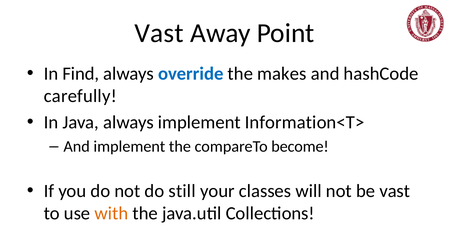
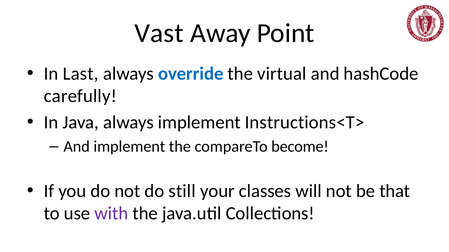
Find: Find -> Last (81, 74)
makes: makes -> virtual (282, 74)
Information<T>: Information<T> -> Instructions<T> (305, 123)
be vast: vast -> that (395, 191)
with colour: orange -> purple (111, 214)
